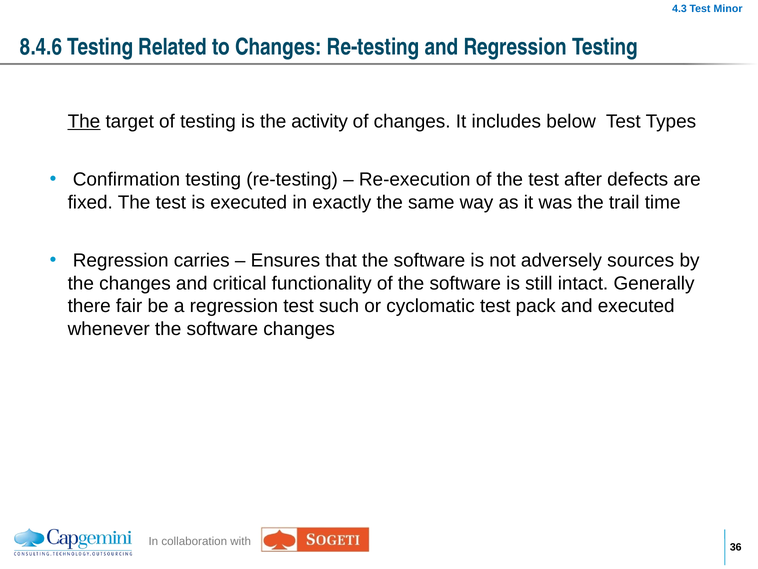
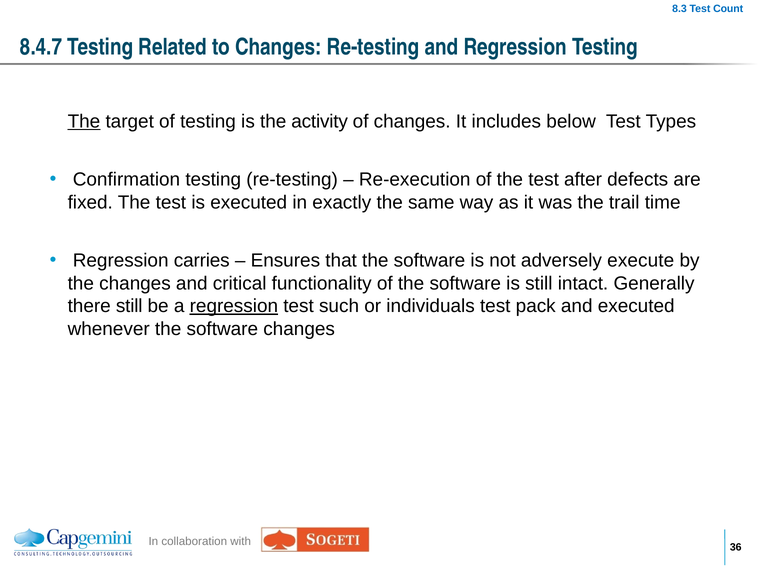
4.3: 4.3 -> 8.3 (679, 9)
Minor: Minor -> Count (728, 9)
8.4.6: 8.4.6 -> 8.4.7 (41, 47)
sources: sources -> execute (641, 260)
there fair: fair -> still (129, 306)
regression underline: none -> present (234, 306)
cyclomatic: cyclomatic -> individuals (431, 306)
